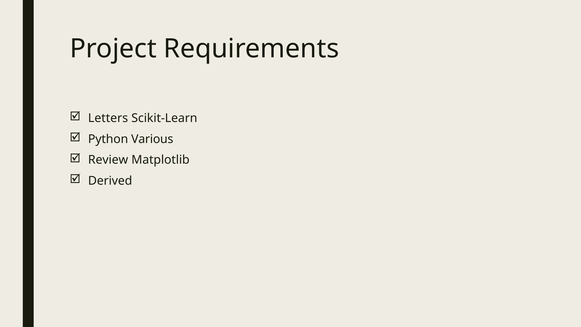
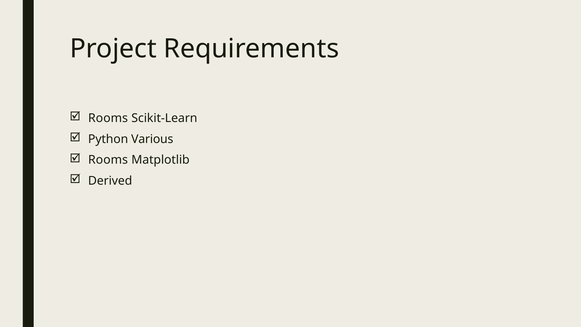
Letters: Letters -> Rooms (108, 118)
Review: Review -> Rooms (108, 160)
